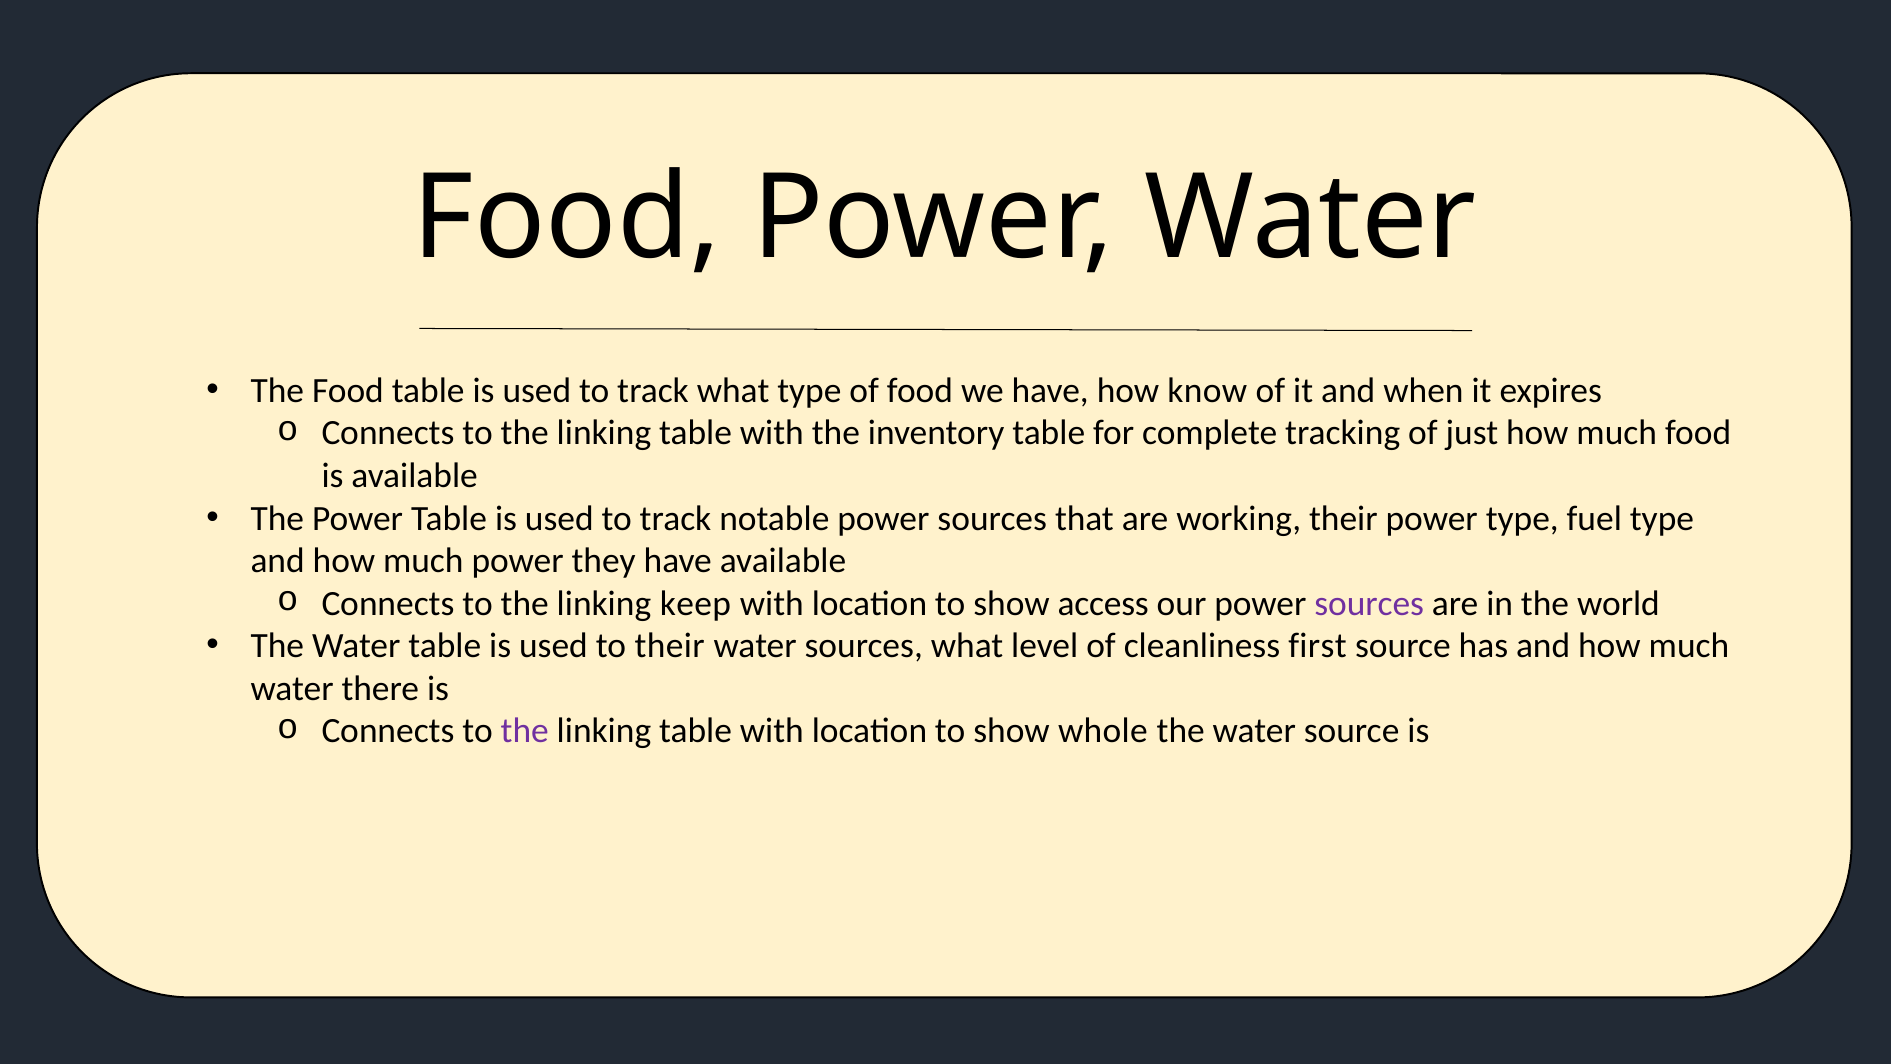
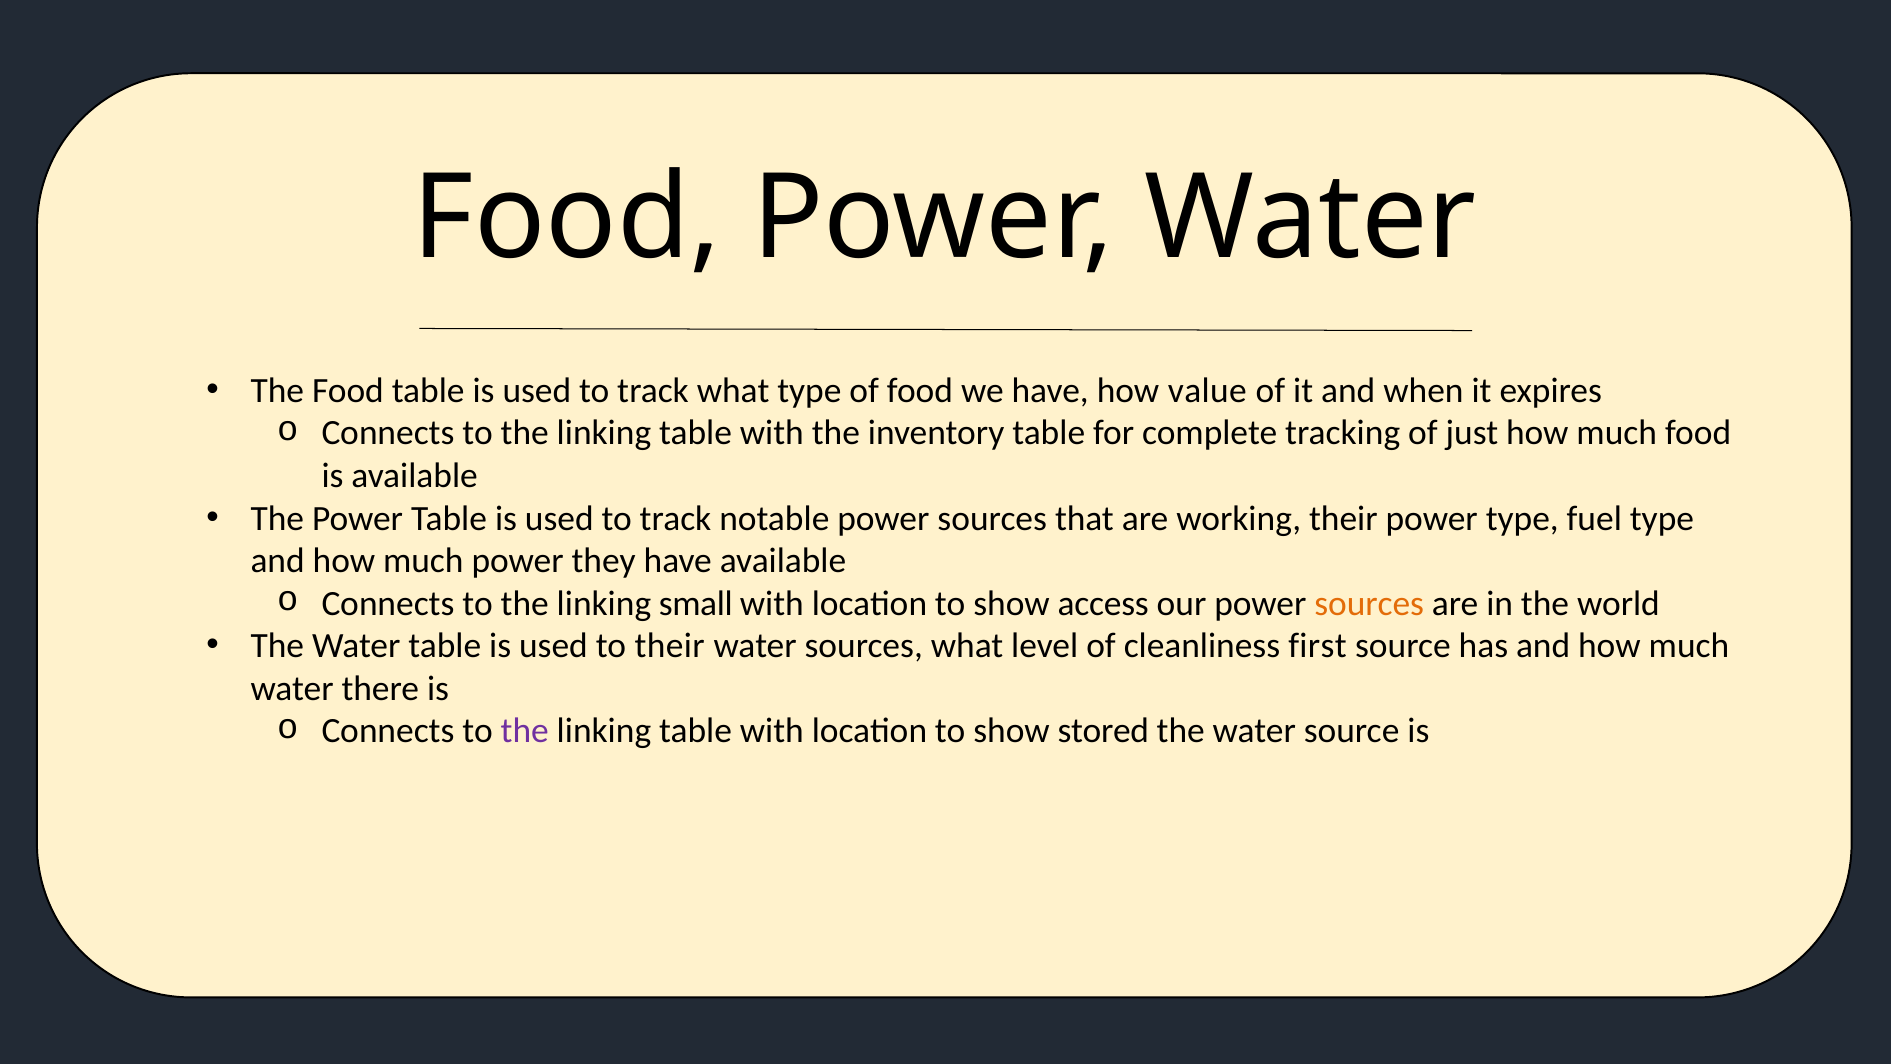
know: know -> value (1207, 391)
keep: keep -> small (696, 603)
sources colour: purple -> orange (1369, 603)
whole: whole -> stored (1103, 731)
